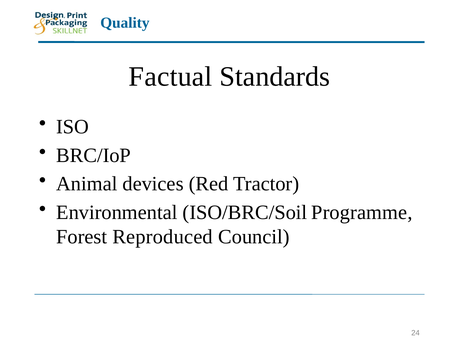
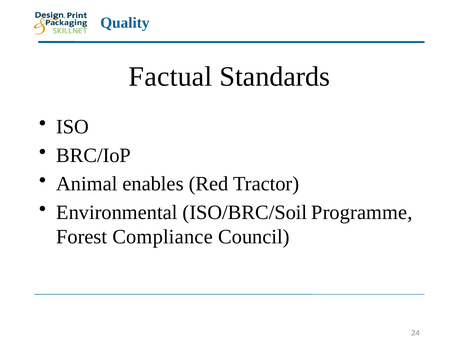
devices: devices -> enables (153, 184)
Reproduced: Reproduced -> Compliance (163, 237)
